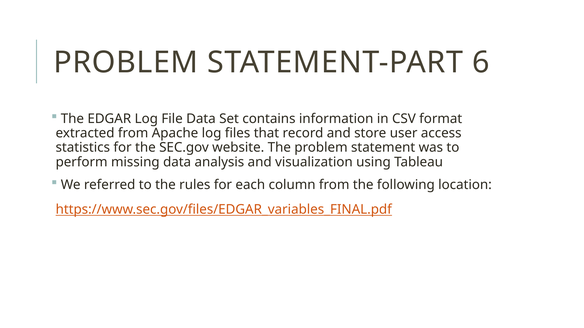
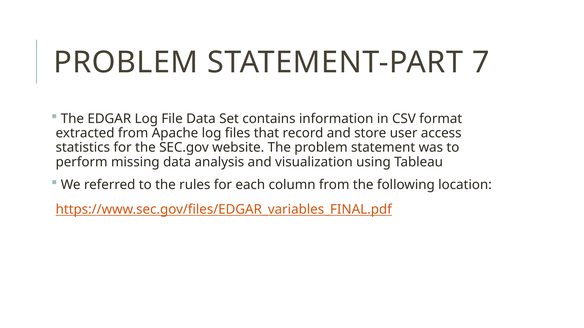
6: 6 -> 7 (481, 63)
